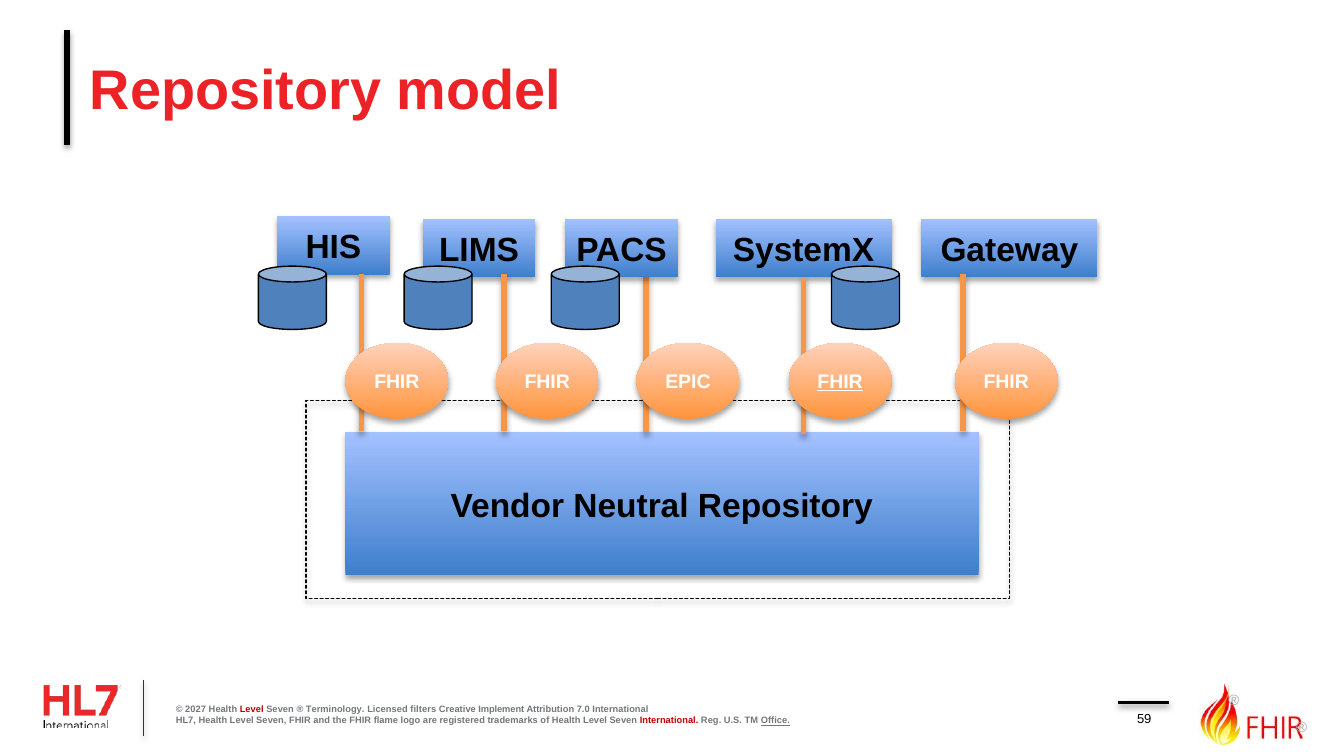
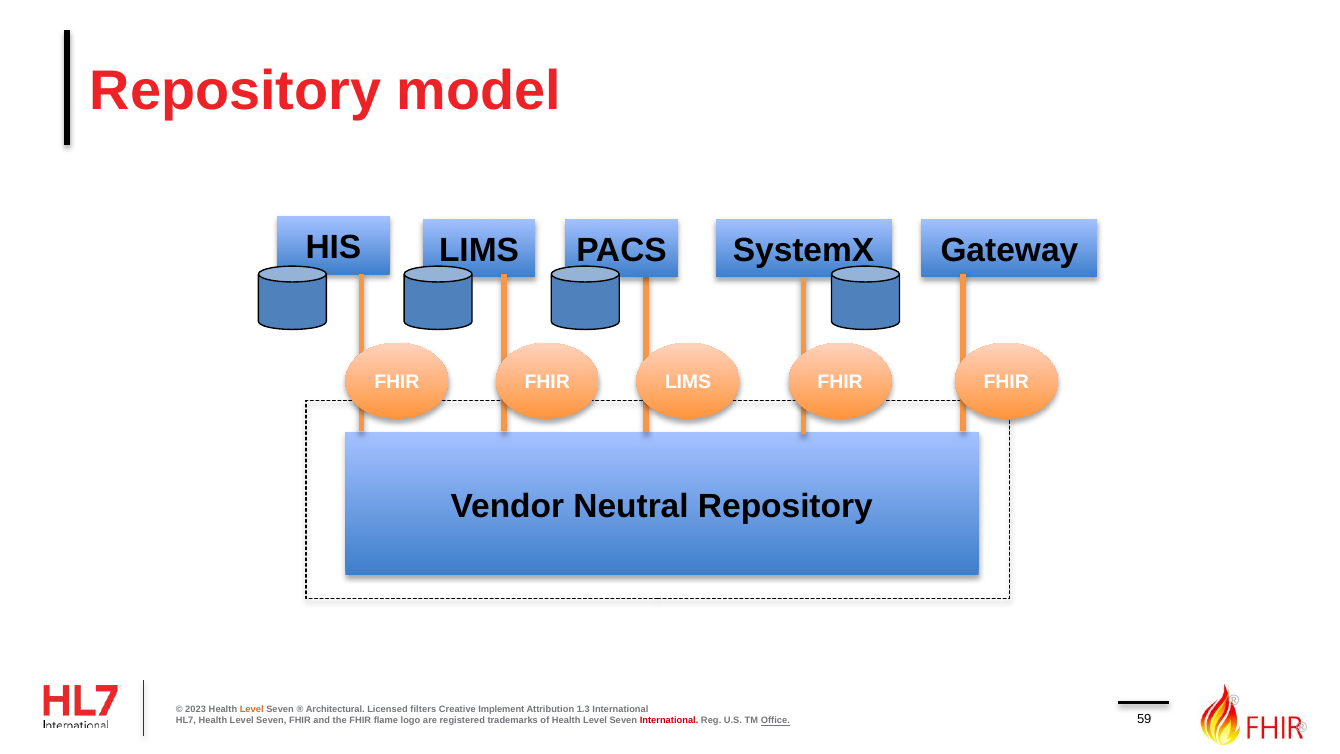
EPIC: EPIC -> LIMS (688, 382)
FHIR underline: present -> none (840, 382)
2027: 2027 -> 2023 (196, 710)
Level colour: red -> orange (252, 710)
Terminology: Terminology -> Architectural (335, 710)
7.0: 7.0 -> 1.3 (583, 710)
